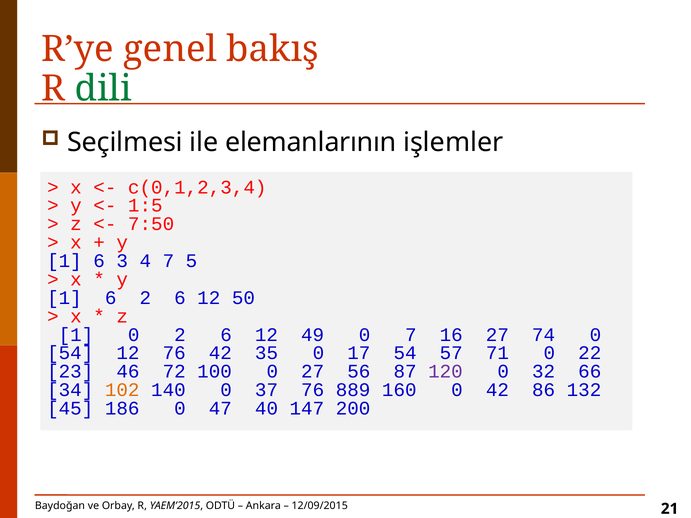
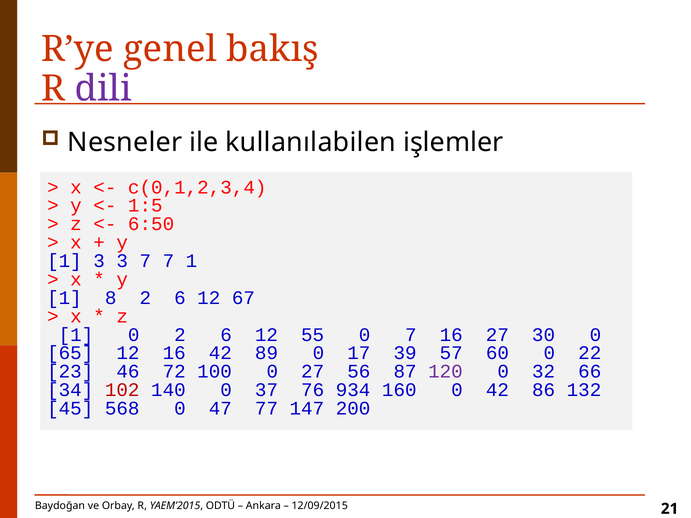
dili colour: green -> purple (103, 89)
Seçilmesi: Seçilmesi -> Nesneler (125, 142)
elemanlarının: elemanlarının -> kullanılabilen (311, 142)
7:50: 7:50 -> 6:50 (151, 224)
6: 6 -> 3 (99, 261)
3 4: 4 -> 7 (145, 261)
7 5: 5 -> 1 (191, 261)
6: 6 -> 8 (111, 298)
50: 50 -> 67 (243, 298)
49: 49 -> 55 (313, 335)
74: 74 -> 30 (544, 335)
54: 54 -> 65 (70, 353)
12 76: 76 -> 16 (174, 353)
35: 35 -> 89 (266, 353)
17 54: 54 -> 39 (405, 353)
71: 71 -> 60 (497, 353)
102 colour: orange -> red (122, 390)
889: 889 -> 934 (353, 390)
186: 186 -> 568 (122, 409)
40: 40 -> 77 (266, 409)
